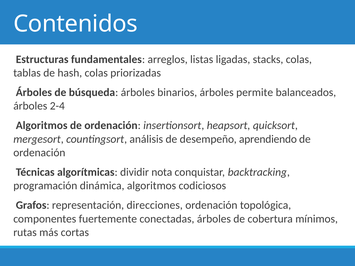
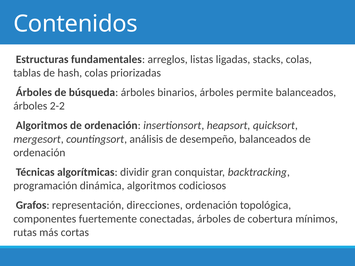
2-4: 2-4 -> 2-2 (57, 106)
desempeño aprendiendo: aprendiendo -> balanceados (268, 139)
nota: nota -> gran (162, 172)
